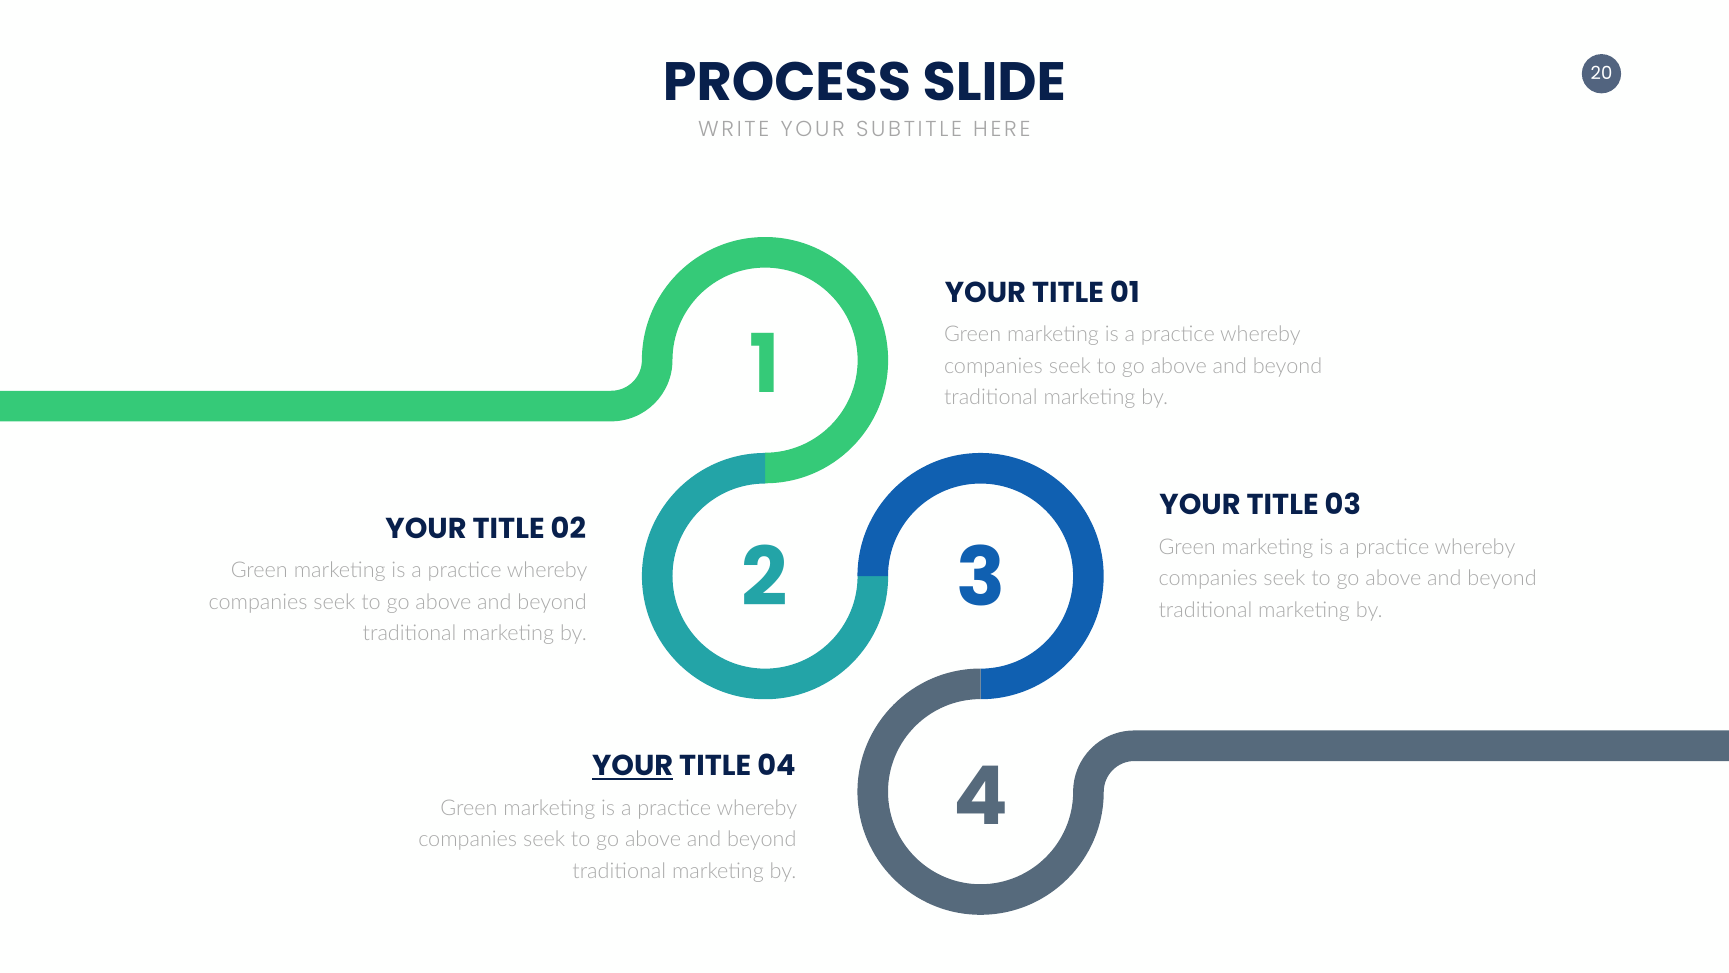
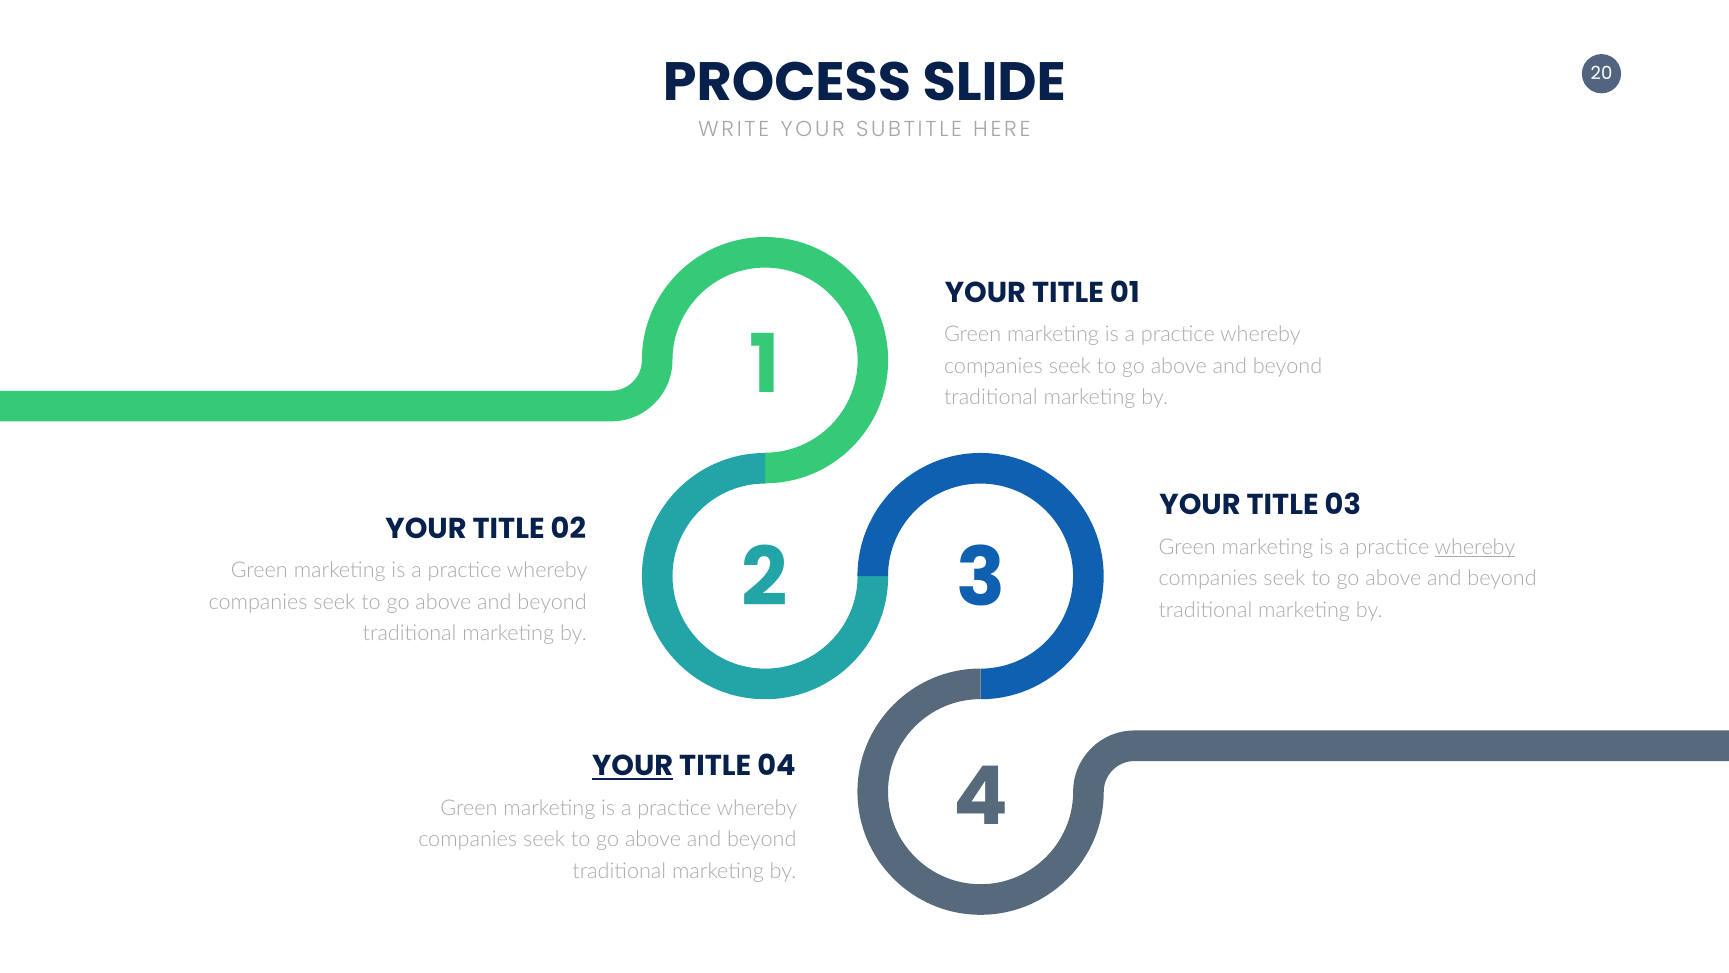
whereby underline: none -> present (1475, 547)
